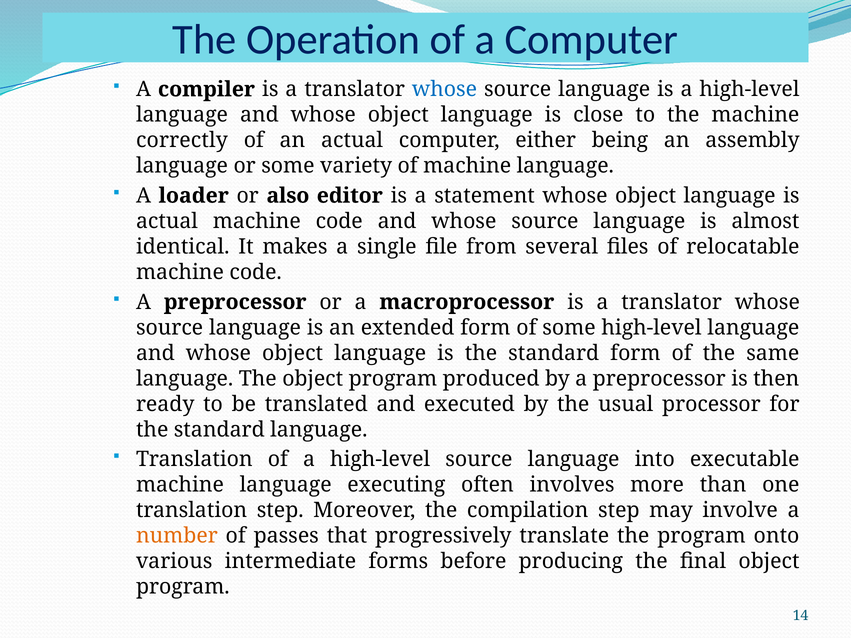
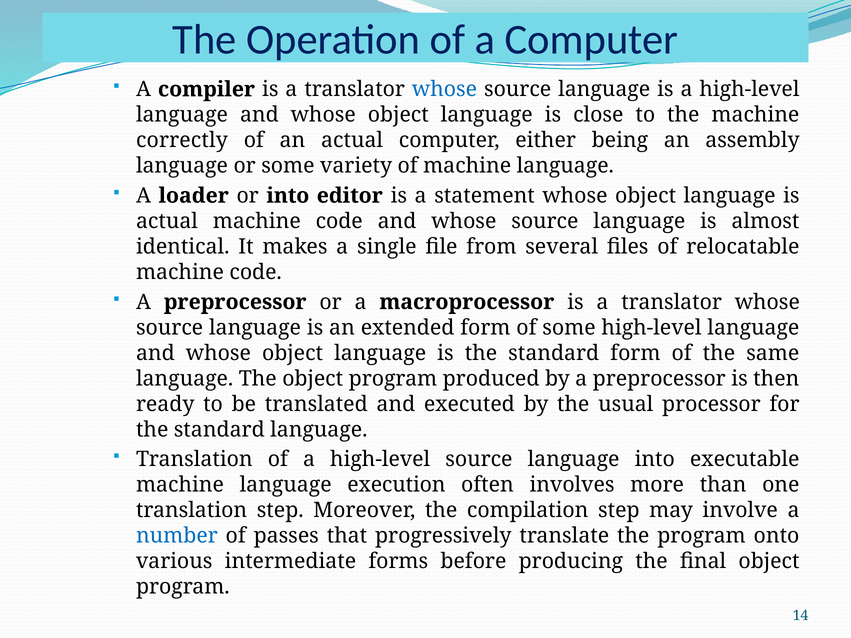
or also: also -> into (288, 196)
executing: executing -> execution (396, 485)
number colour: orange -> blue (177, 536)
